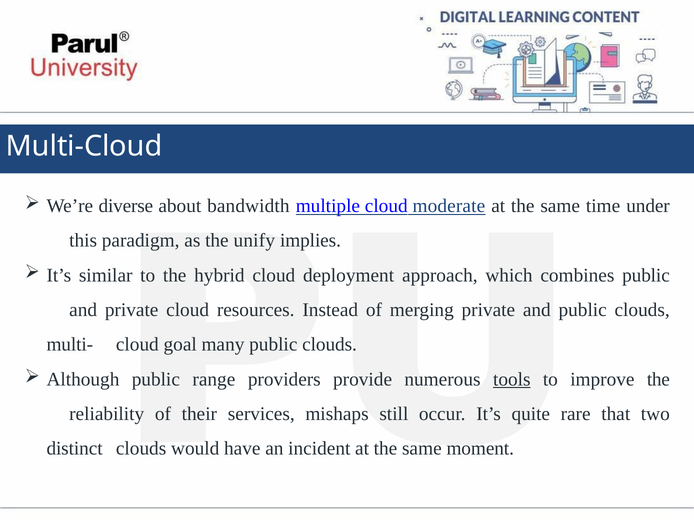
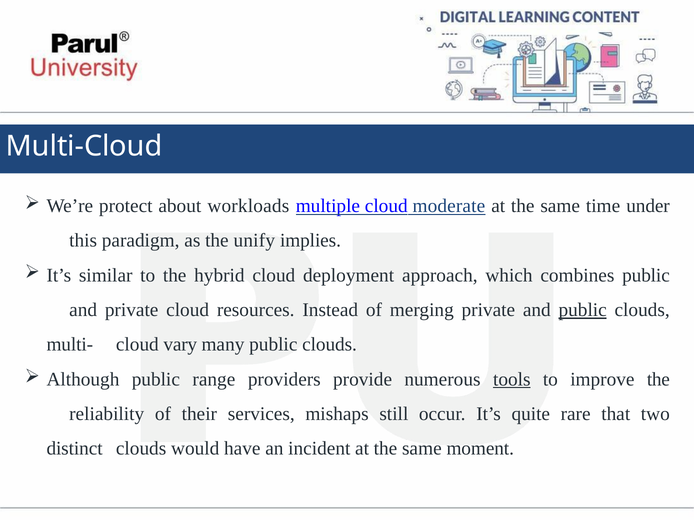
diverse: diverse -> protect (126, 206)
bandwidth: bandwidth -> workloads (248, 206)
public underline: none -> present (583, 310)
goal: goal -> vary (180, 345)
